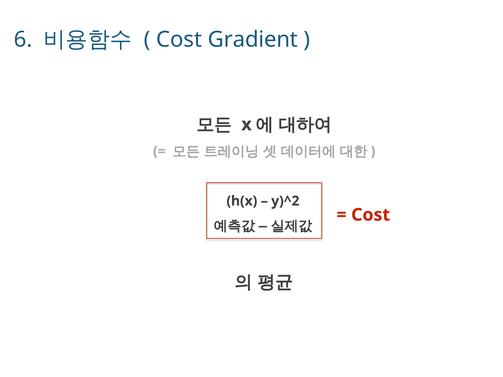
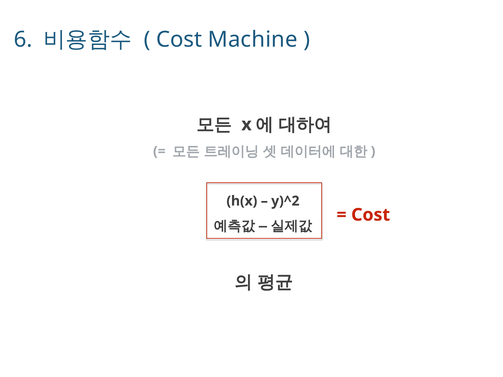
Gradient: Gradient -> Machine (253, 39)
